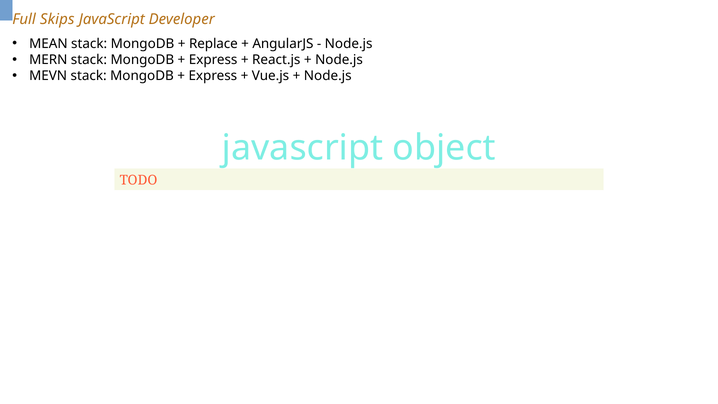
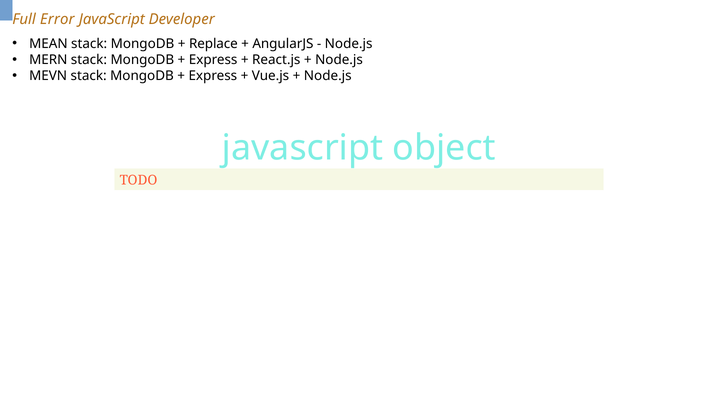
Skips: Skips -> Error (57, 20)
